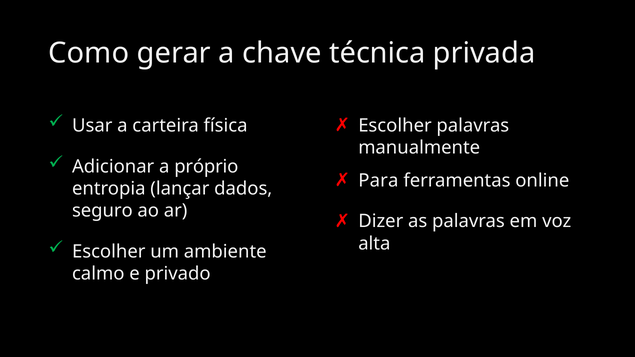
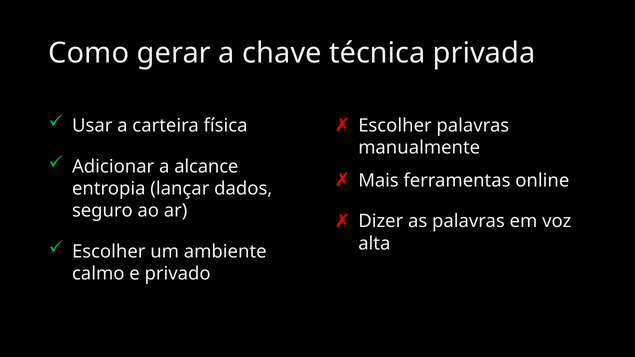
próprio: próprio -> alcance (206, 167)
Para: Para -> Mais (378, 181)
